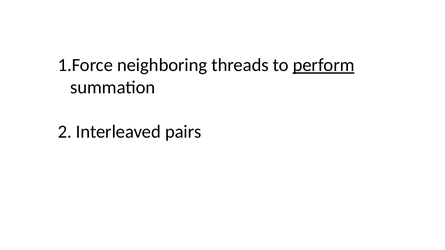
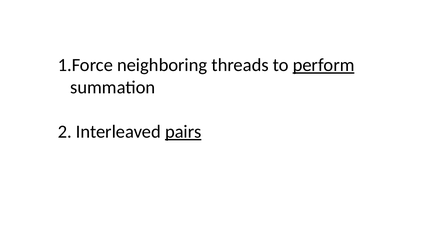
pairs underline: none -> present (183, 132)
